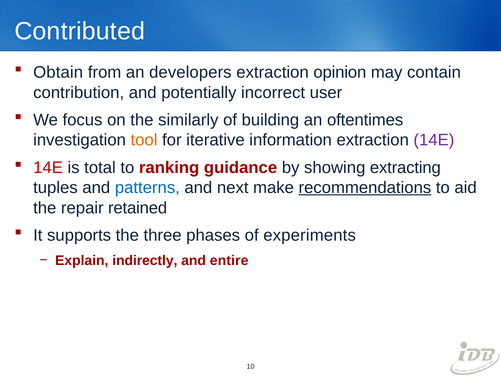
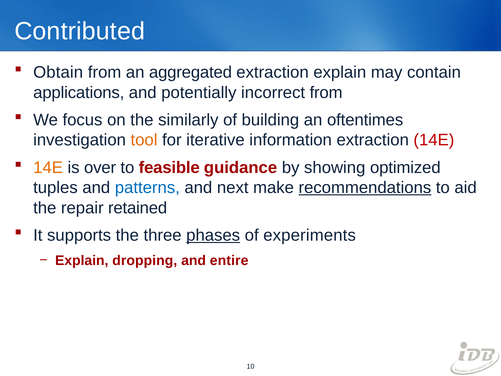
developers: developers -> aggregated (190, 72)
extraction opinion: opinion -> explain (340, 72)
contribution: contribution -> applications (79, 92)
incorrect user: user -> from (326, 92)
14E colour: purple -> red (434, 140)
14E colour: red -> orange (48, 168)
total: total -> over (100, 168)
ranking: ranking -> feasible (169, 168)
extracting: extracting -> optimized (405, 168)
phases underline: none -> present (213, 235)
indirectly: indirectly -> dropping (145, 260)
